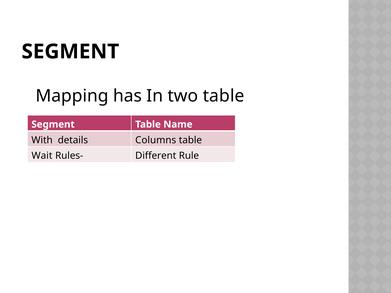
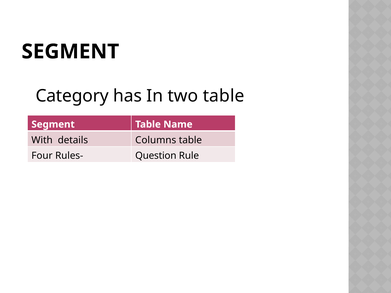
Mapping: Mapping -> Category (72, 96)
Wait: Wait -> Four (42, 156)
Different: Different -> Question (156, 156)
